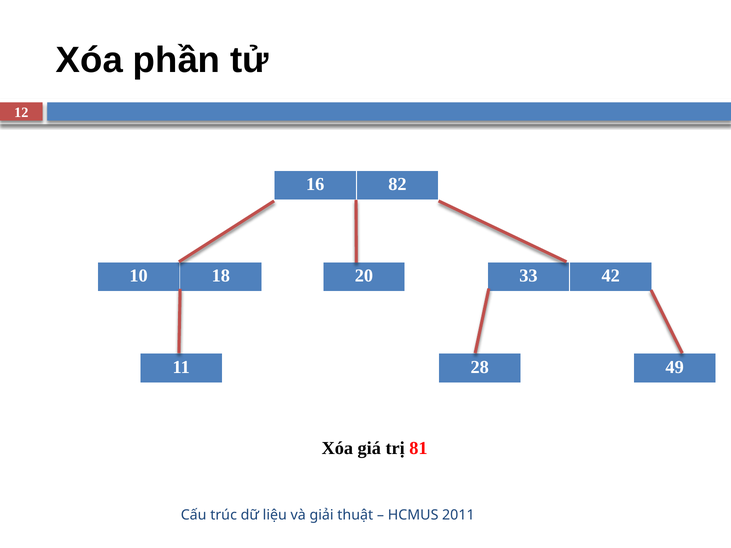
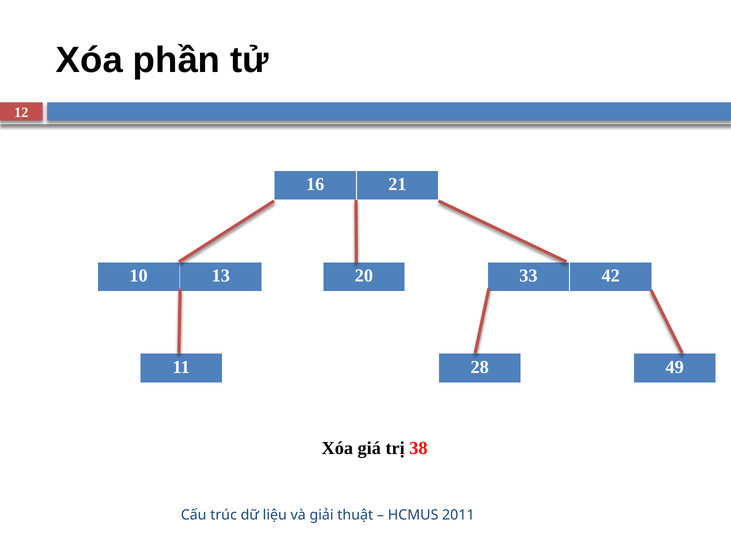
82: 82 -> 21 (397, 185)
18: 18 -> 13 (221, 276)
81: 81 -> 38 (418, 448)
